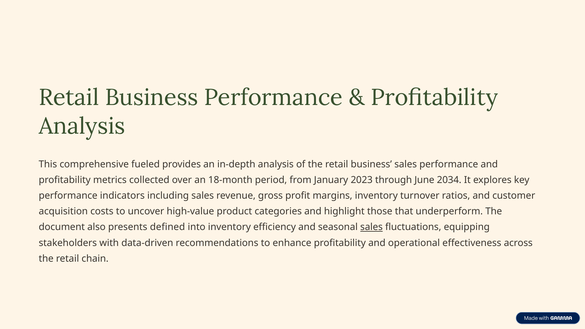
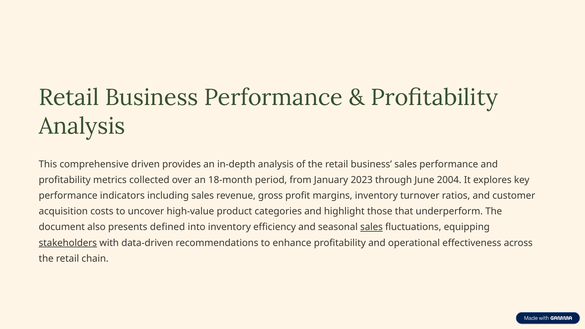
fueled: fueled -> driven (146, 164)
2034: 2034 -> 2004 (449, 180)
stakeholders underline: none -> present (68, 243)
